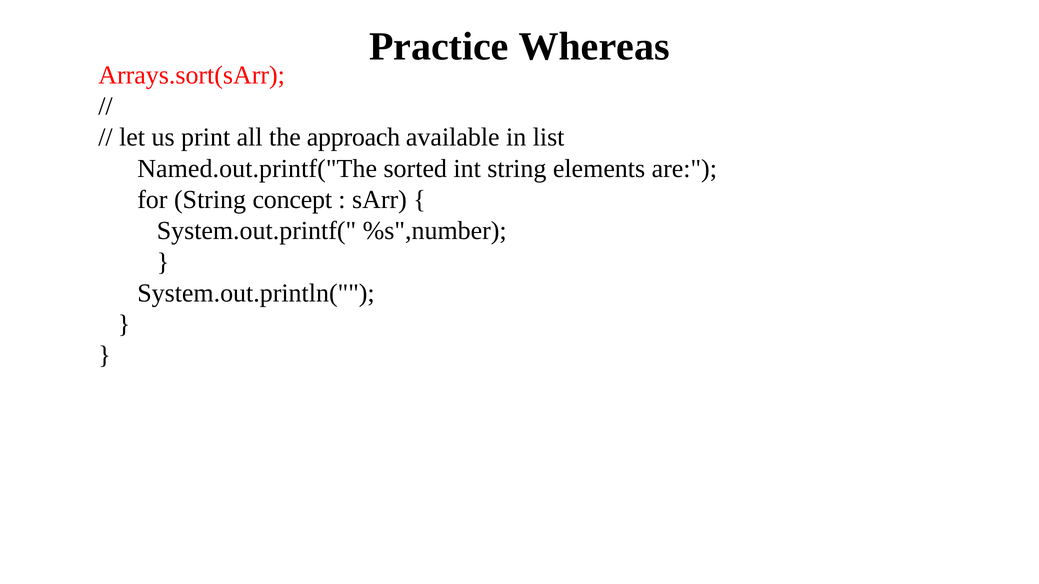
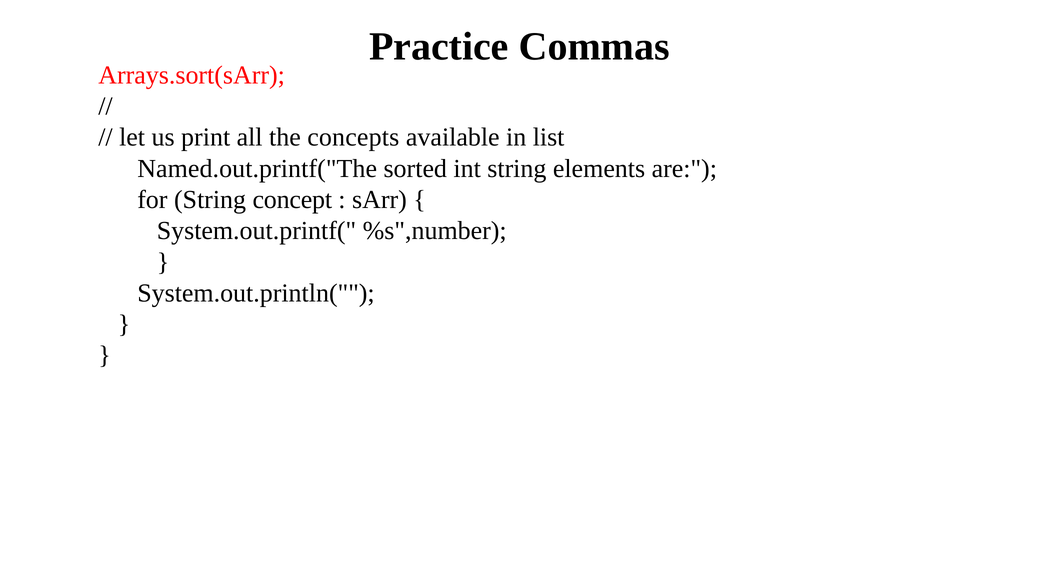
Whereas: Whereas -> Commas (594, 47)
approach: approach -> concepts (353, 137)
